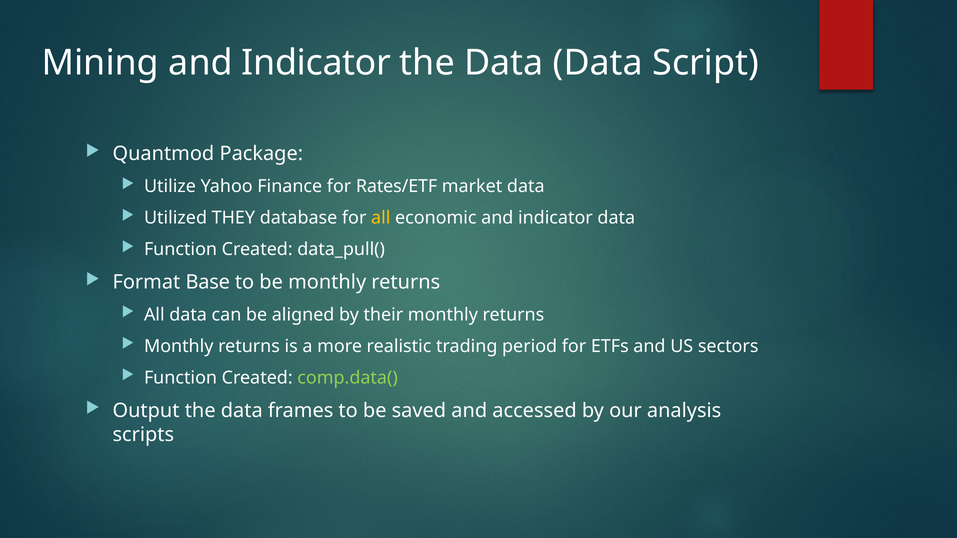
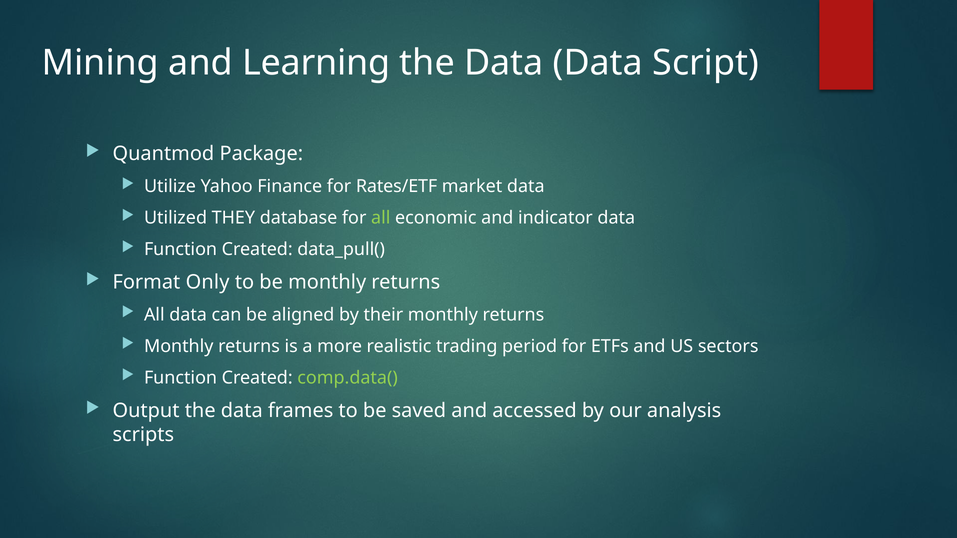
Mining and Indicator: Indicator -> Learning (316, 63)
all colour: yellow -> light green (381, 218)
Base: Base -> Only (208, 282)
